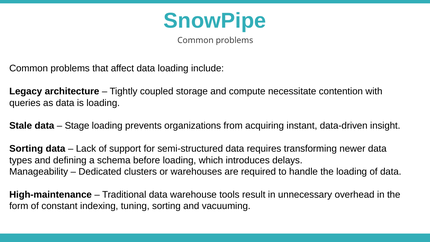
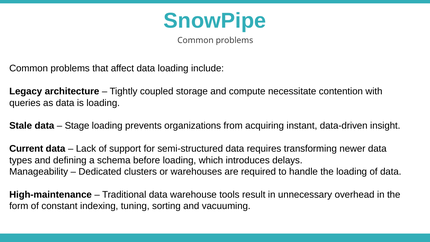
Sorting: Sorting -> Current (26, 149)
